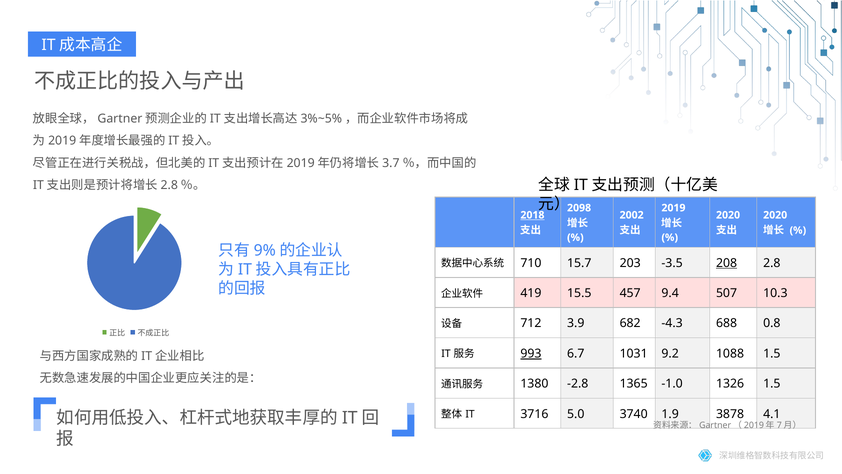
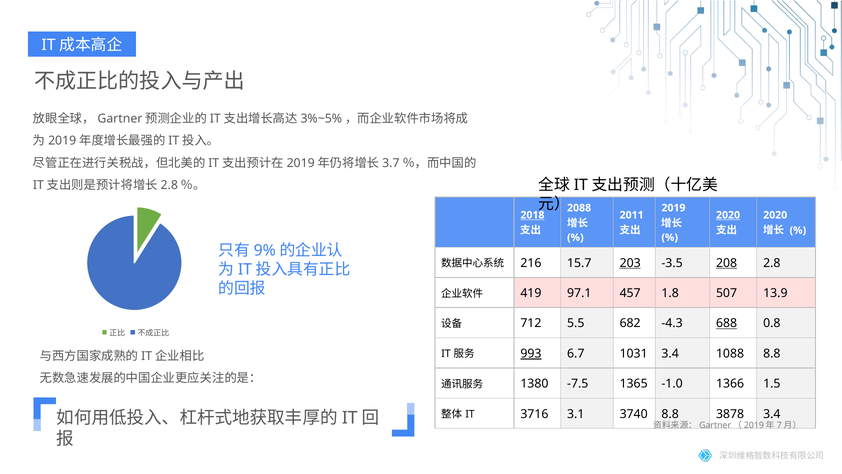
2098: 2098 -> 2088 (579, 208)
2002: 2002 -> 2011 (632, 215)
2020 underline: none -> present (728, 215)
710: 710 -> 216 (531, 263)
203 underline: none -> present (630, 263)
15.5: 15.5 -> 97.1 (579, 293)
9.4: 9.4 -> 1.8 (670, 293)
10.3: 10.3 -> 13.9 (775, 293)
3.9: 3.9 -> 5.5 (576, 323)
688 underline: none -> present (727, 323)
1031 9.2: 9.2 -> 3.4 (670, 353)
1088 1.5: 1.5 -> 8.8 (772, 353)
-2.8: -2.8 -> -7.5 (578, 383)
1326: 1326 -> 1366 (730, 383)
5.0: 5.0 -> 3.1 (576, 414)
3740 1.9: 1.9 -> 8.8 (670, 414)
3878 4.1: 4.1 -> 3.4 (772, 414)
